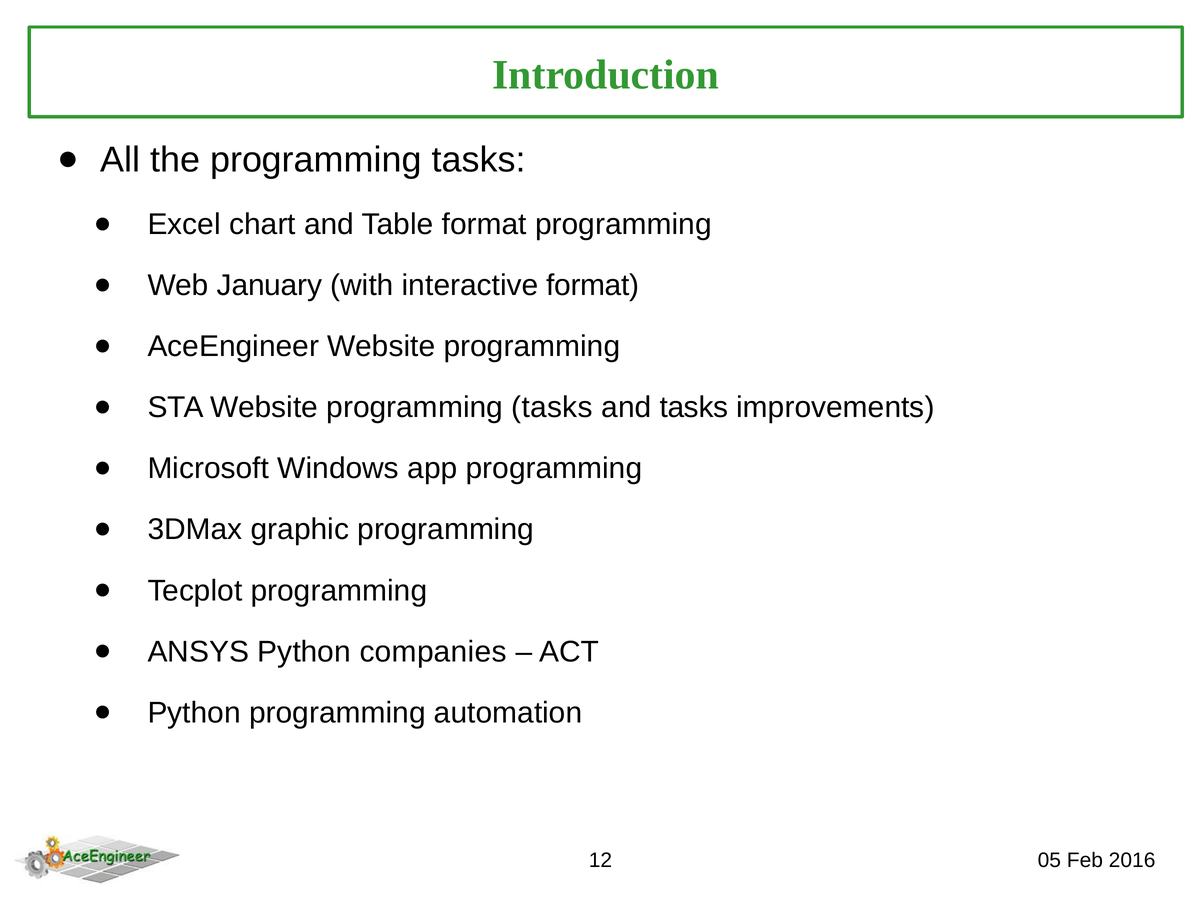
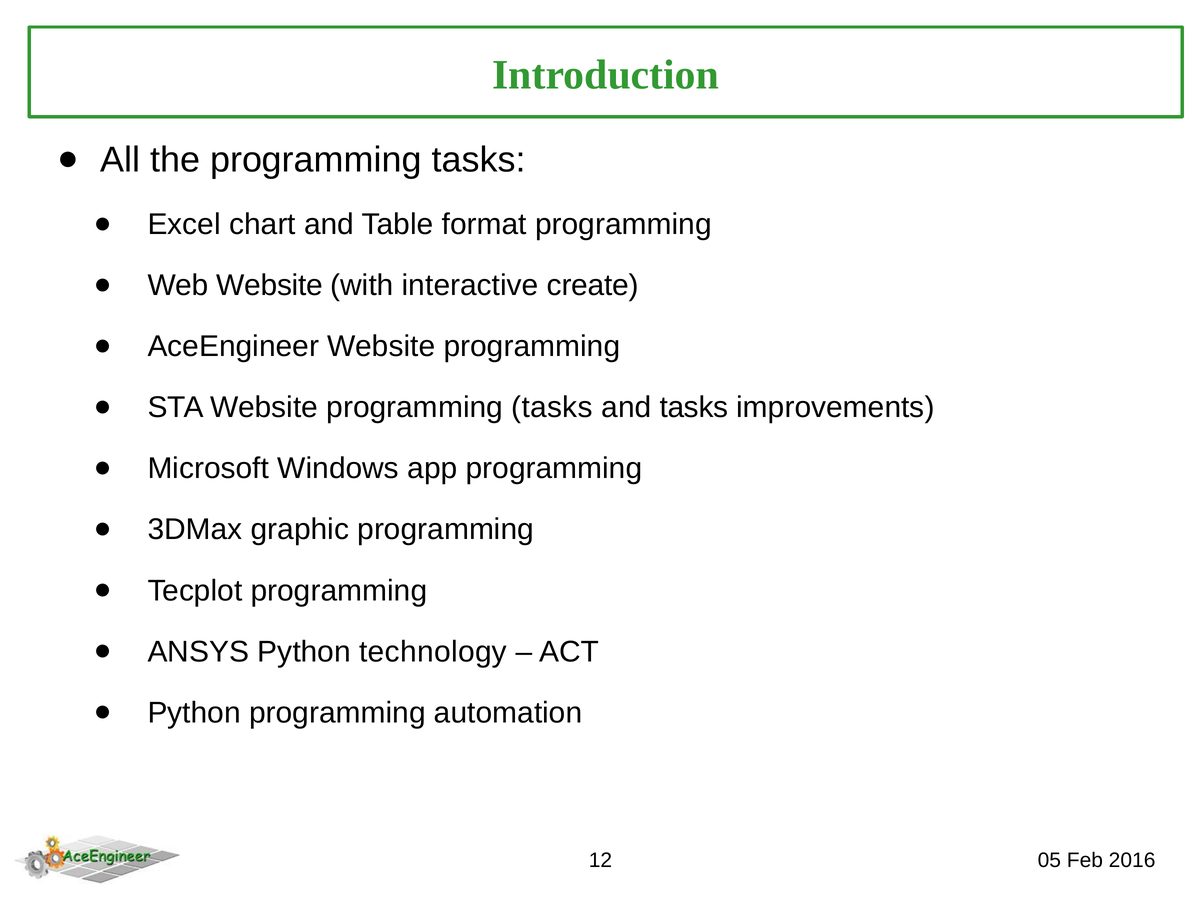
Web January: January -> Website (270, 286)
interactive format: format -> create (593, 286)
companies: companies -> technology (433, 652)
